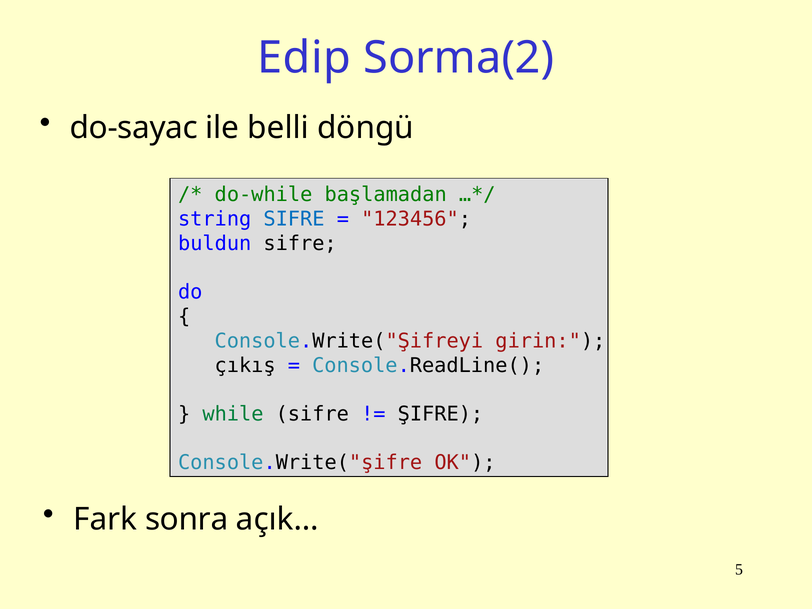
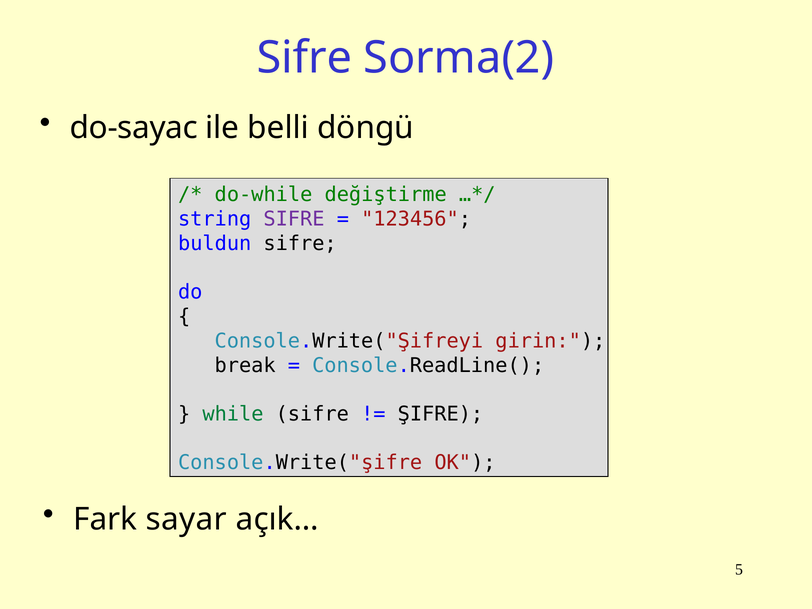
Edip: Edip -> Sifre (304, 58)
başlamadan: başlamadan -> değiştirme (386, 195)
SIFRE colour: blue -> purple (294, 219)
çıkış: çıkış -> break (245, 365)
sonra: sonra -> sayar (186, 519)
